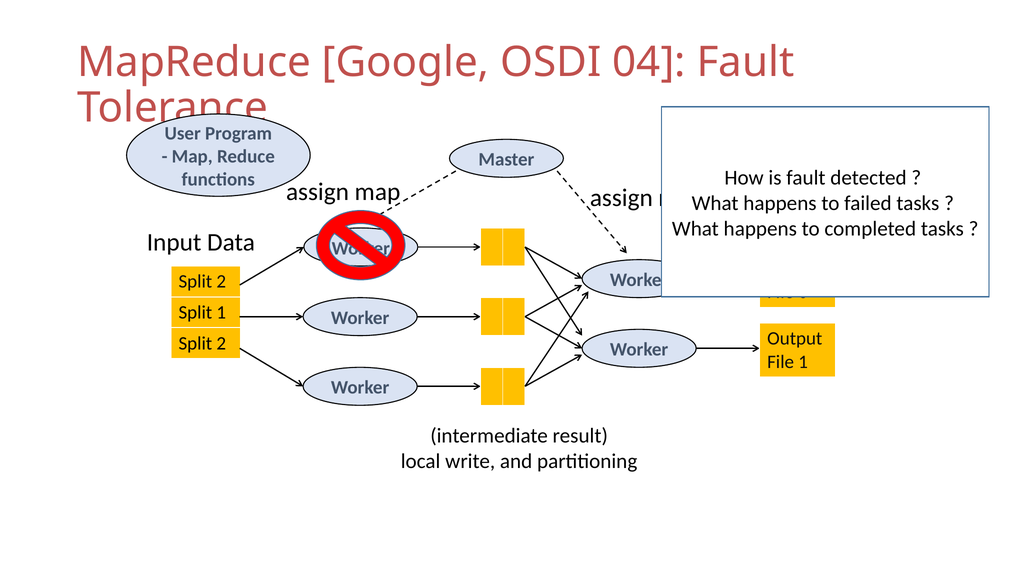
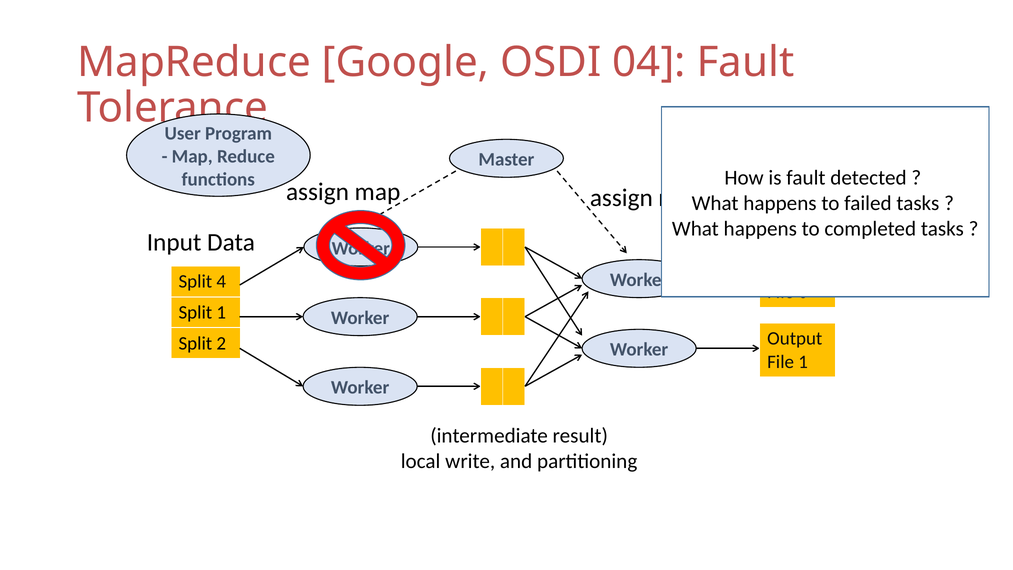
2: 2 -> 4 (221, 282)
